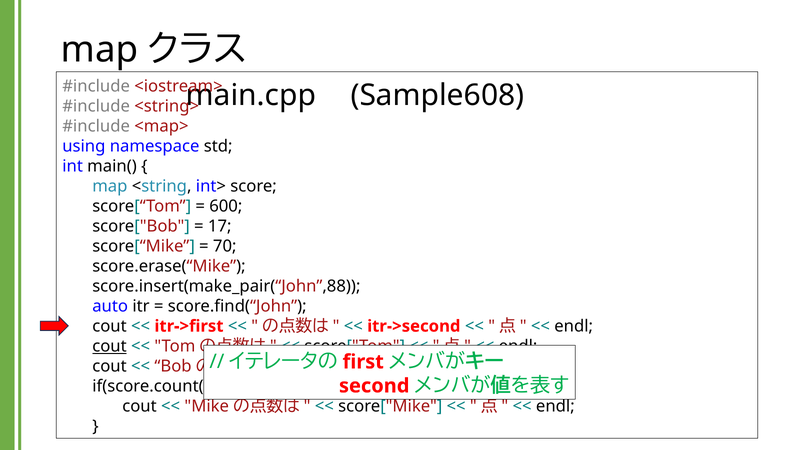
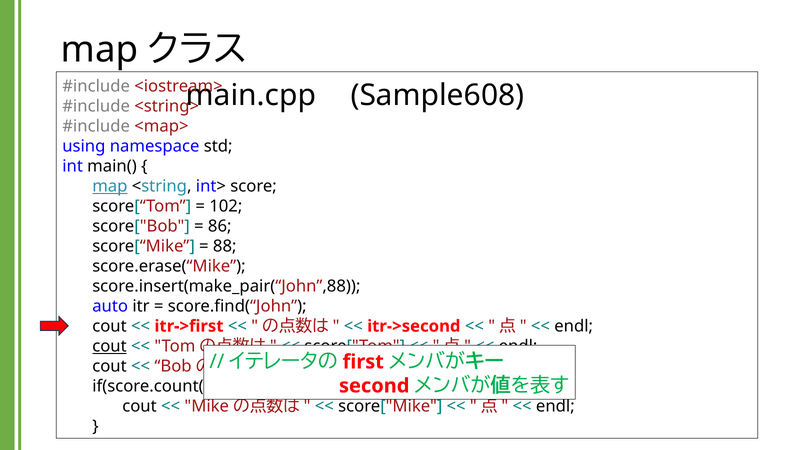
map underline: none -> present (110, 186)
600: 600 -> 102 (226, 206)
17: 17 -> 86 (220, 226)
70: 70 -> 88 (225, 246)
